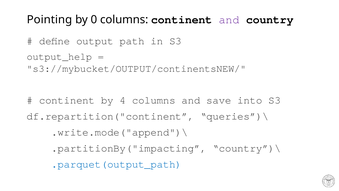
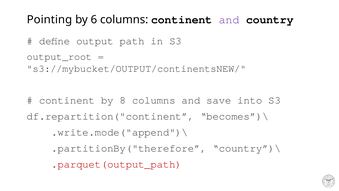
0: 0 -> 6 (94, 20)
output_help: output_help -> output_root (59, 57)
4: 4 -> 8 (123, 100)
queries”)\: queries”)\ -> becomes”)\ (234, 116)
.partitionBy("impacting: .partitionBy("impacting -> .partitionBy("therefore (129, 148)
.parquet(output_path colour: blue -> red (117, 164)
